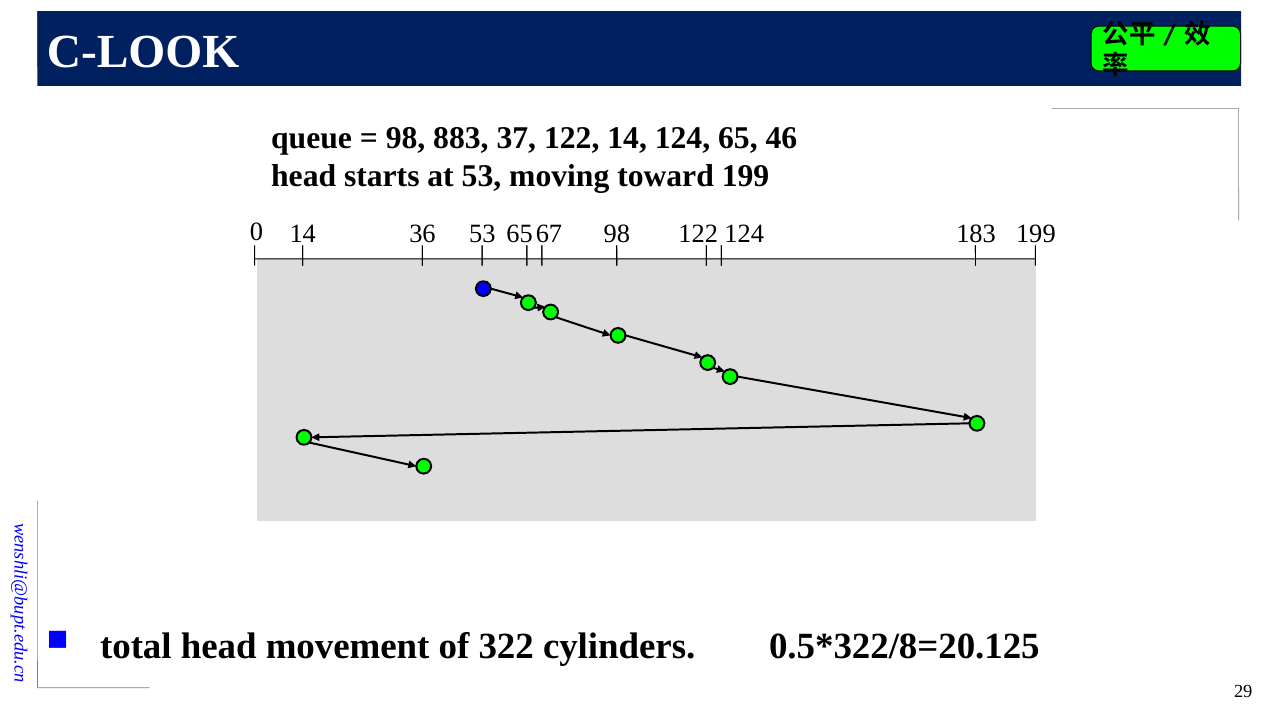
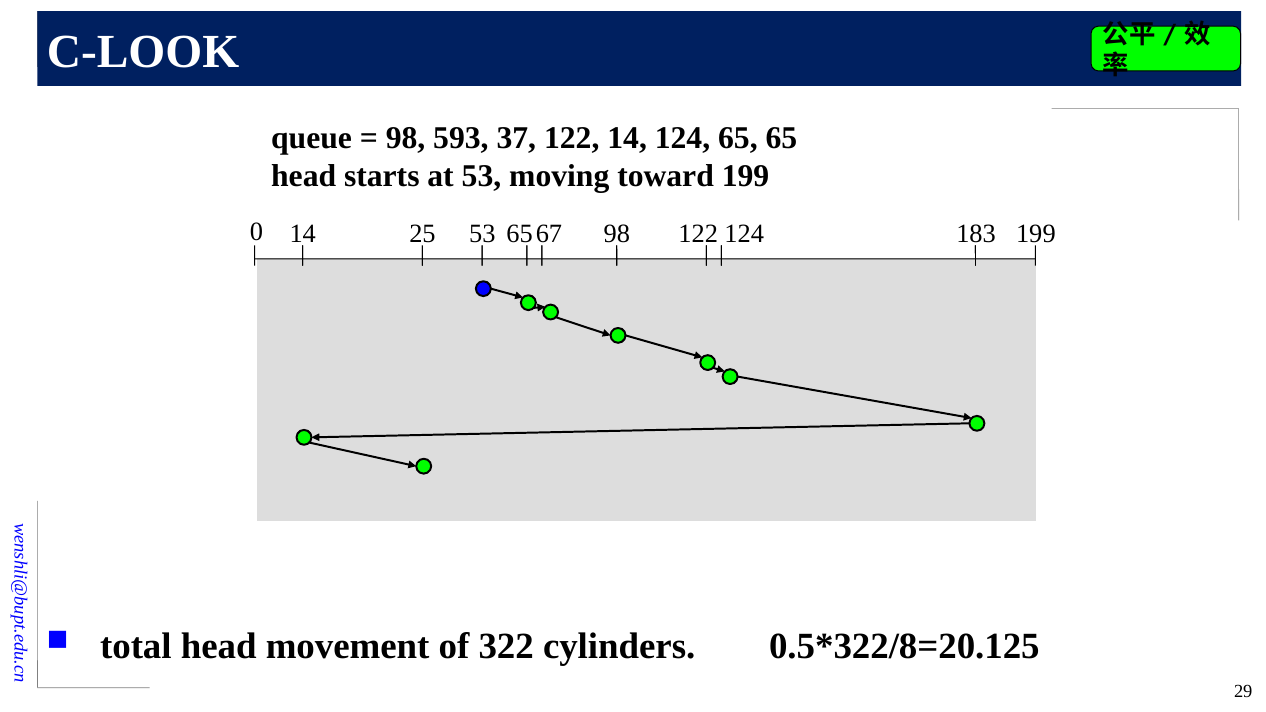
883: 883 -> 593 (461, 138)
65 46: 46 -> 65 (781, 138)
36: 36 -> 25 (422, 234)
